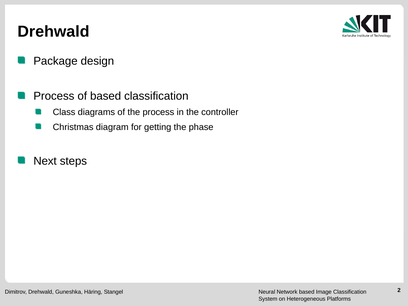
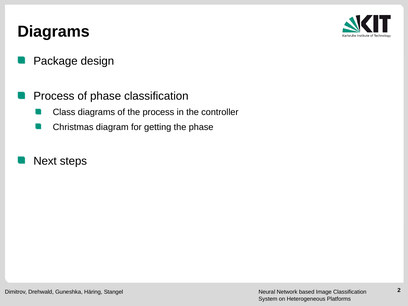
Drehwald: Drehwald -> Diagrams (54, 32)
of based: based -> phase (106, 96)
